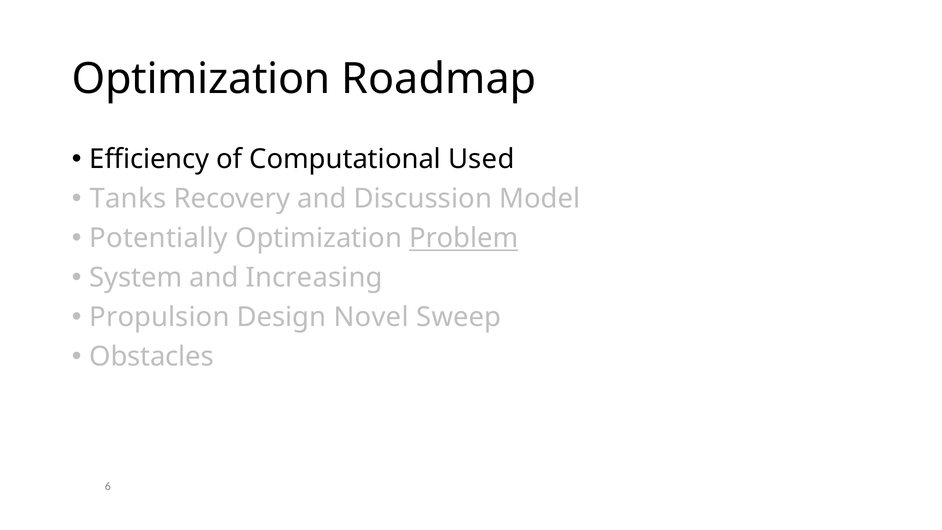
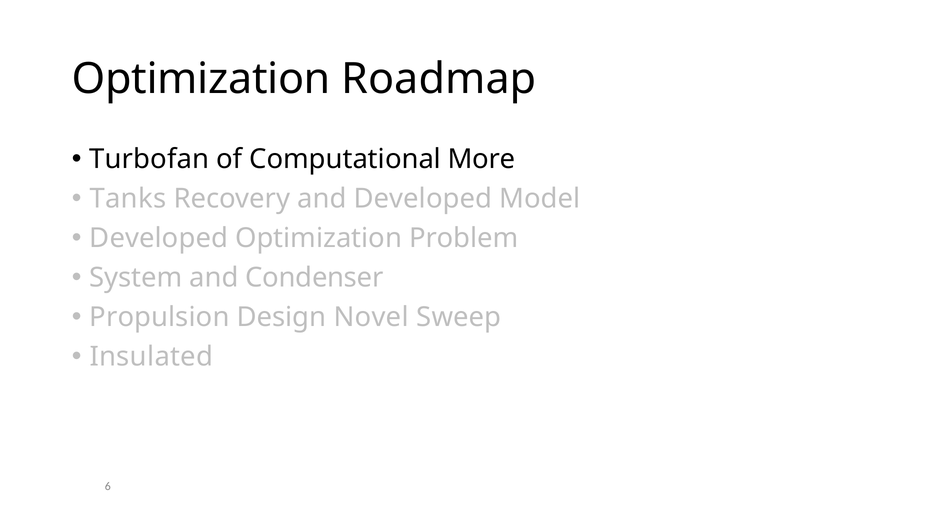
Efficiency: Efficiency -> Turbofan (149, 159)
Used: Used -> More (482, 159)
and Discussion: Discussion -> Developed (423, 199)
Potentially: Potentially -> Developed (159, 238)
Problem underline: present -> none (464, 238)
Increasing: Increasing -> Condenser (314, 278)
Obstacles: Obstacles -> Insulated (151, 357)
